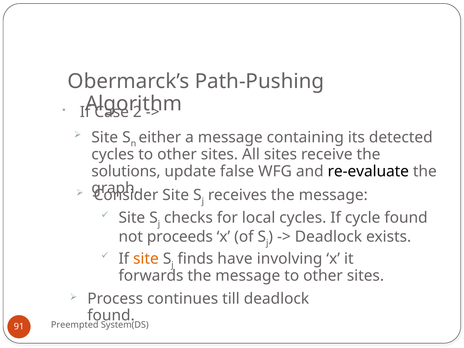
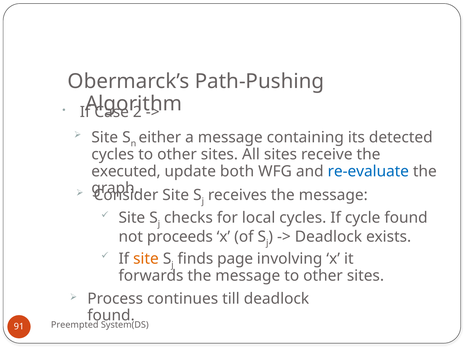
solutions: solutions -> executed (126, 171)
false: false -> both (237, 171)
re-evaluate colour: black -> blue (368, 171)
have: have -> page (235, 259)
